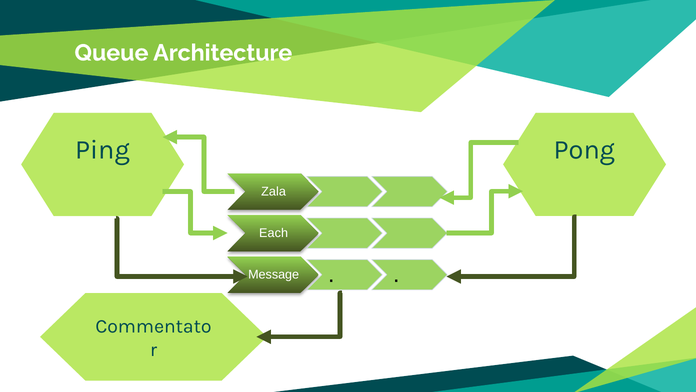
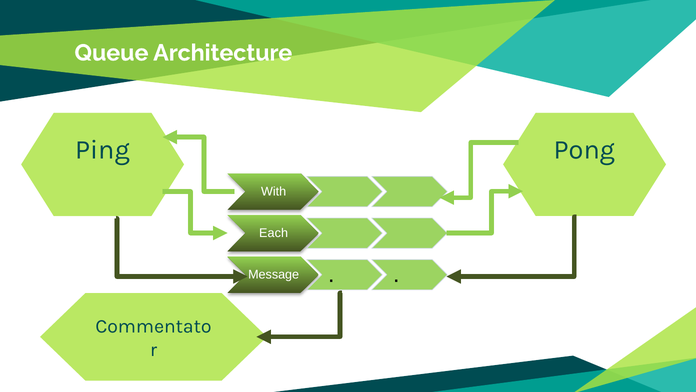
Zala: Zala -> With (274, 191)
